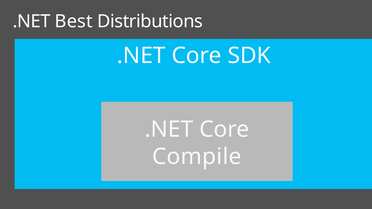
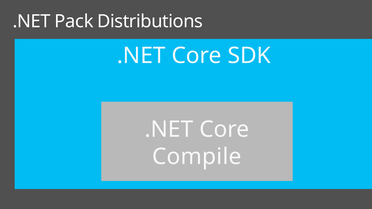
Best: Best -> Pack (74, 21)
